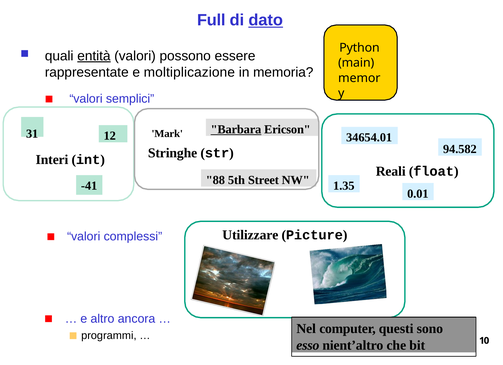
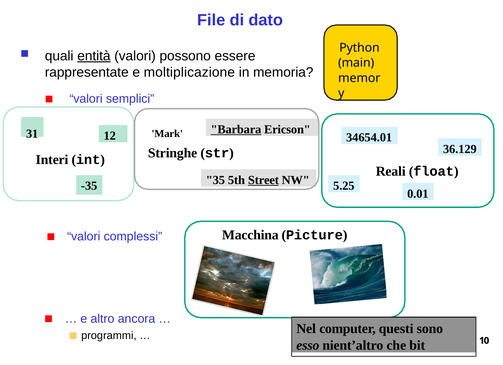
Full: Full -> File (211, 20)
dato underline: present -> none (266, 20)
94.582: 94.582 -> 36.129 (460, 149)
88: 88 -> 35 (215, 180)
Street underline: none -> present (263, 180)
1.35: 1.35 -> 5.25 (344, 186)
-41: -41 -> -35 (89, 186)
Utilizzare: Utilizzare -> Macchina (250, 235)
